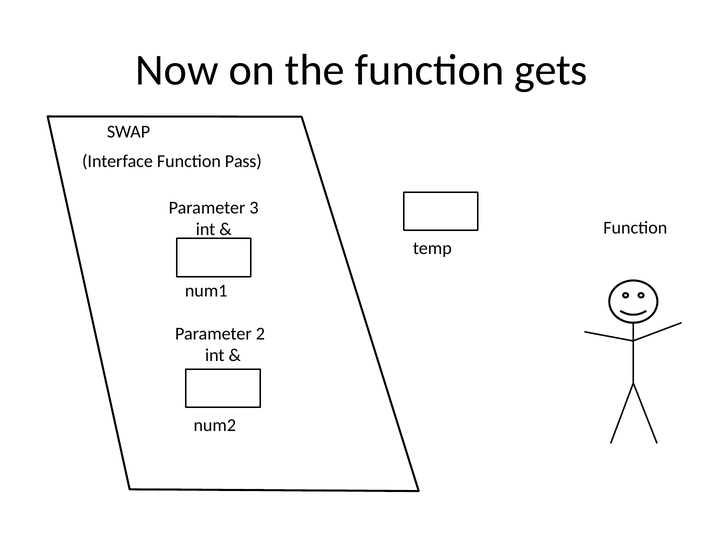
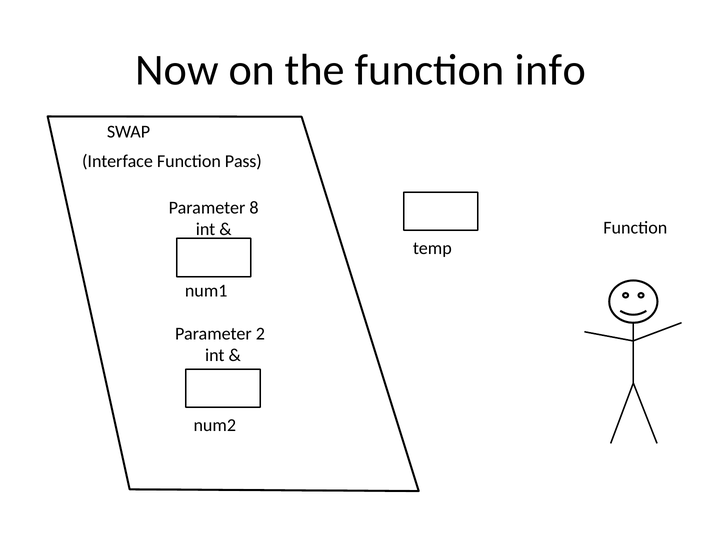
gets: gets -> info (550, 70)
3: 3 -> 8 (254, 207)
